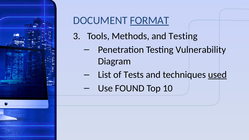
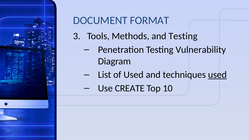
FORMAT underline: present -> none (150, 20)
of Tests: Tests -> Used (134, 75)
FOUND: FOUND -> CREATE (130, 88)
